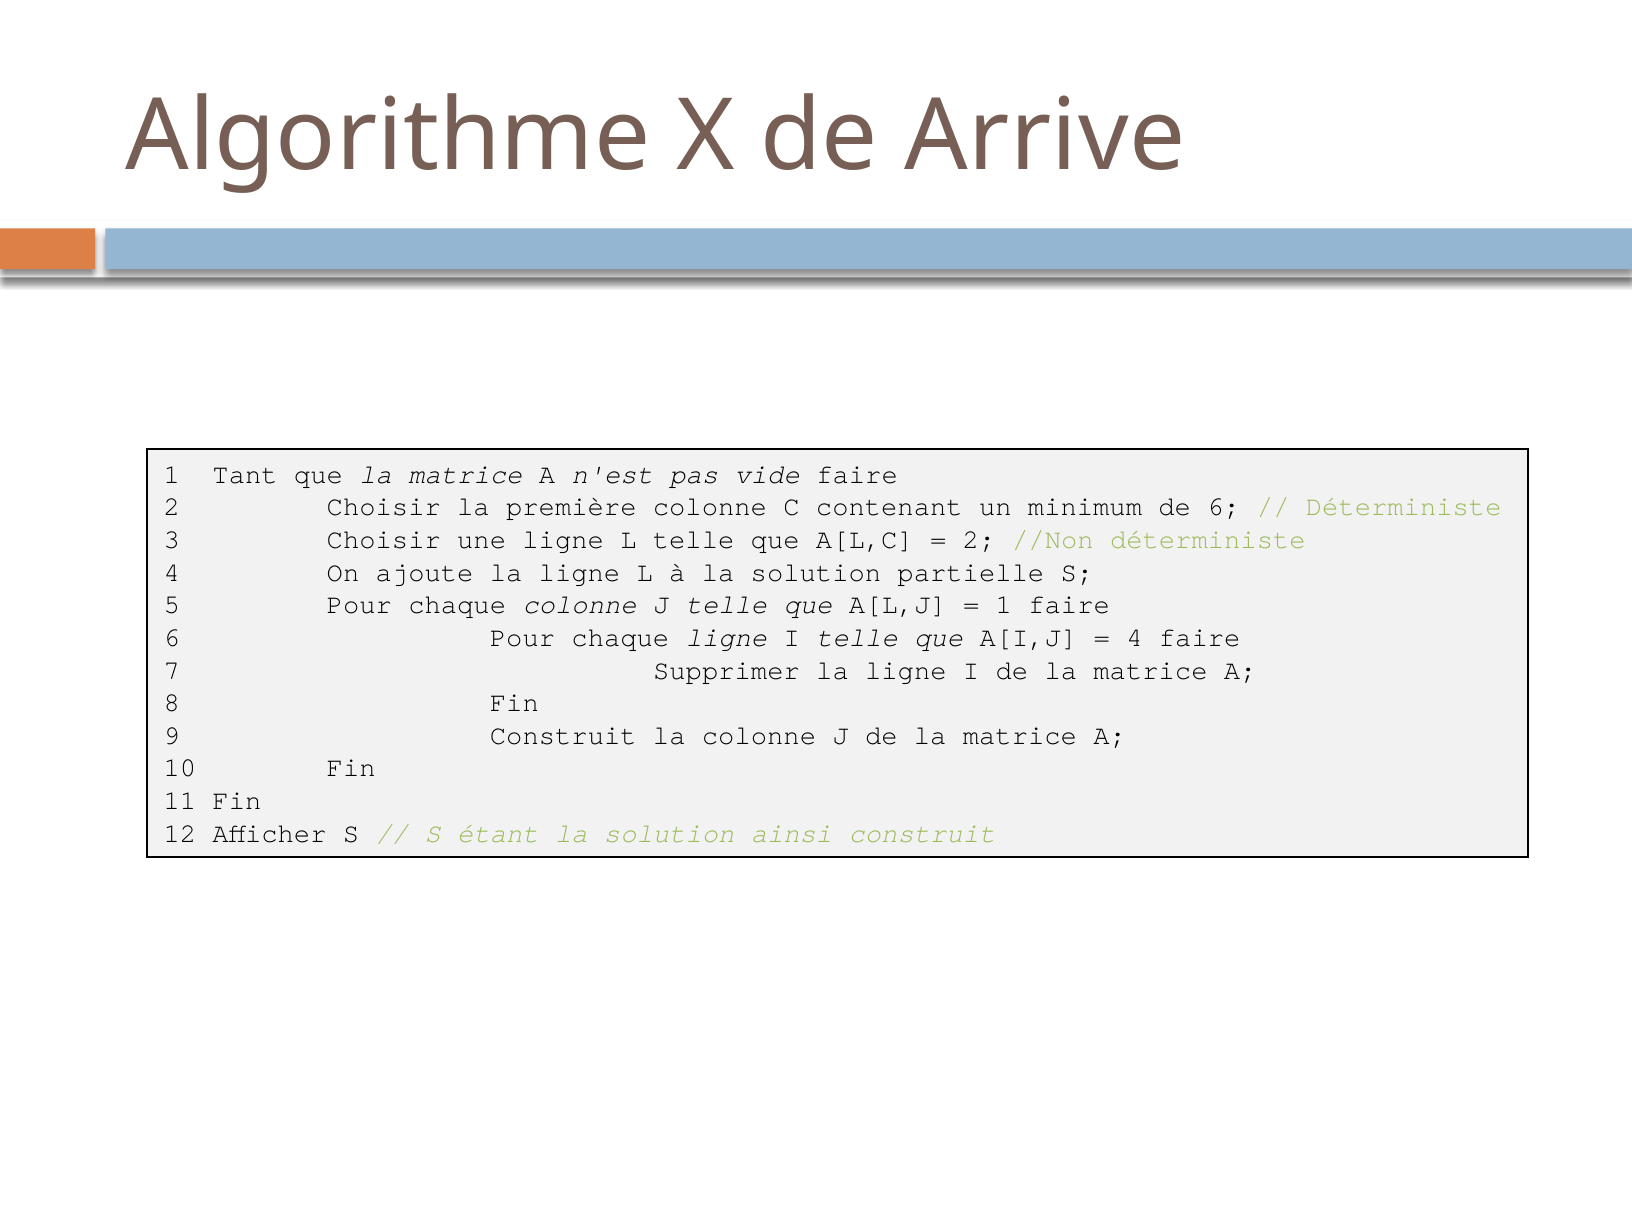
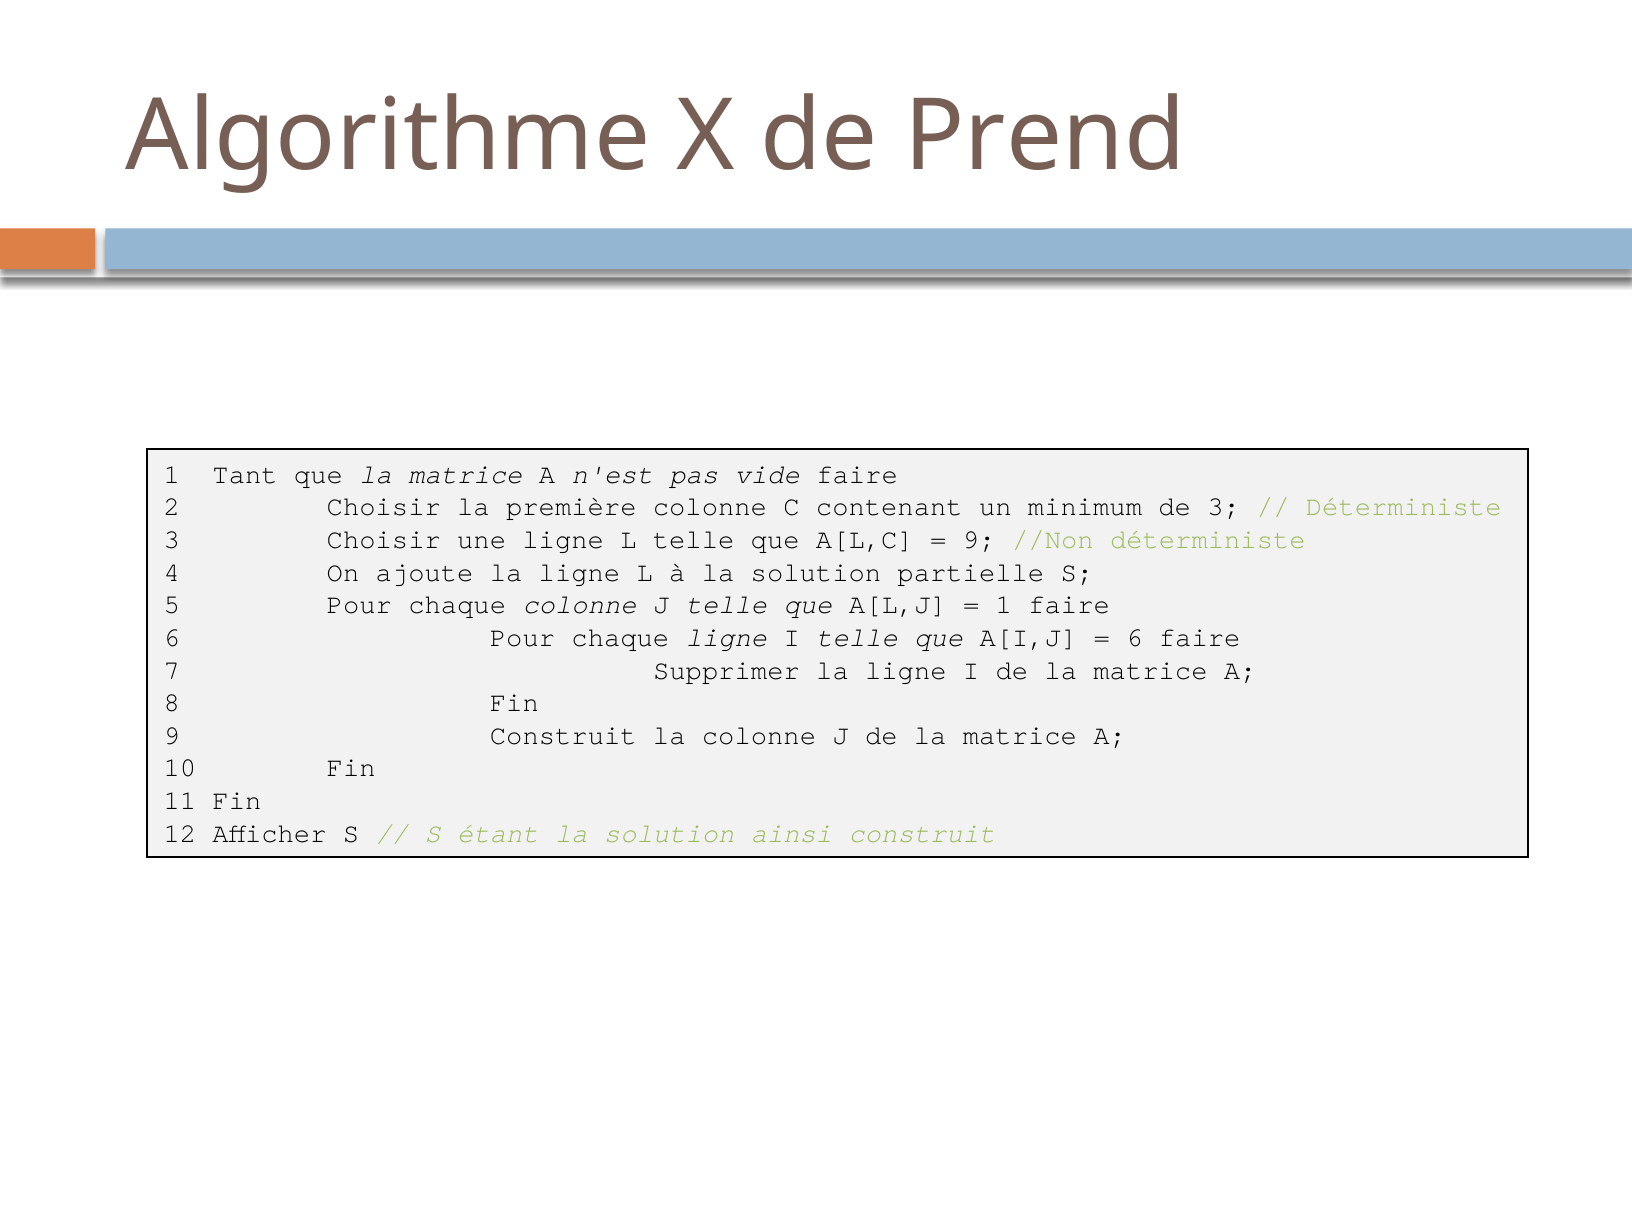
Arrive: Arrive -> Prend (1045, 136)
de 6: 6 -> 3 (1224, 507)
2: 2 -> 9 (979, 539)
4: 4 -> 6 (1134, 637)
